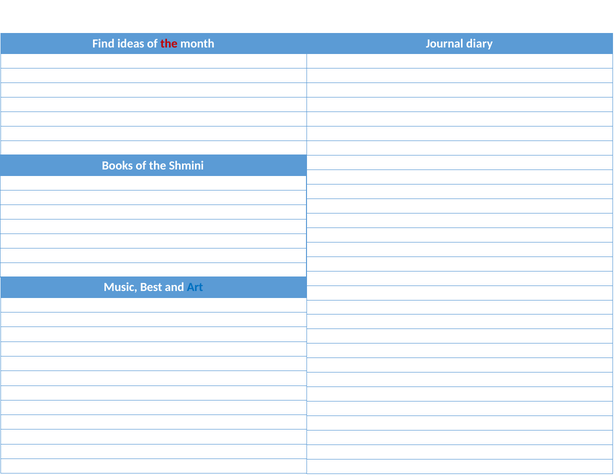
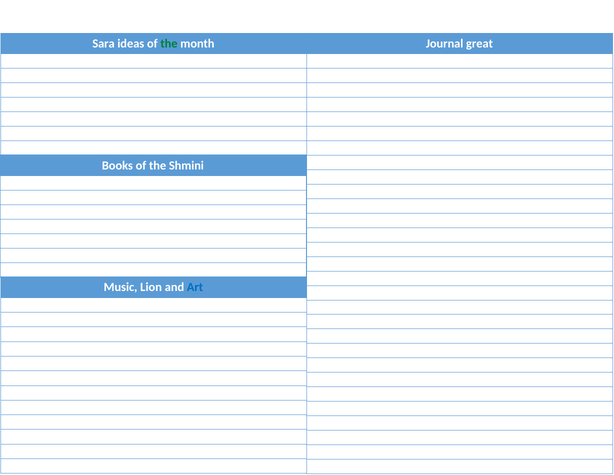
Find: Find -> Sara (104, 44)
the colour: red -> green (169, 44)
diary: diary -> great (480, 44)
Best: Best -> Lion (151, 287)
